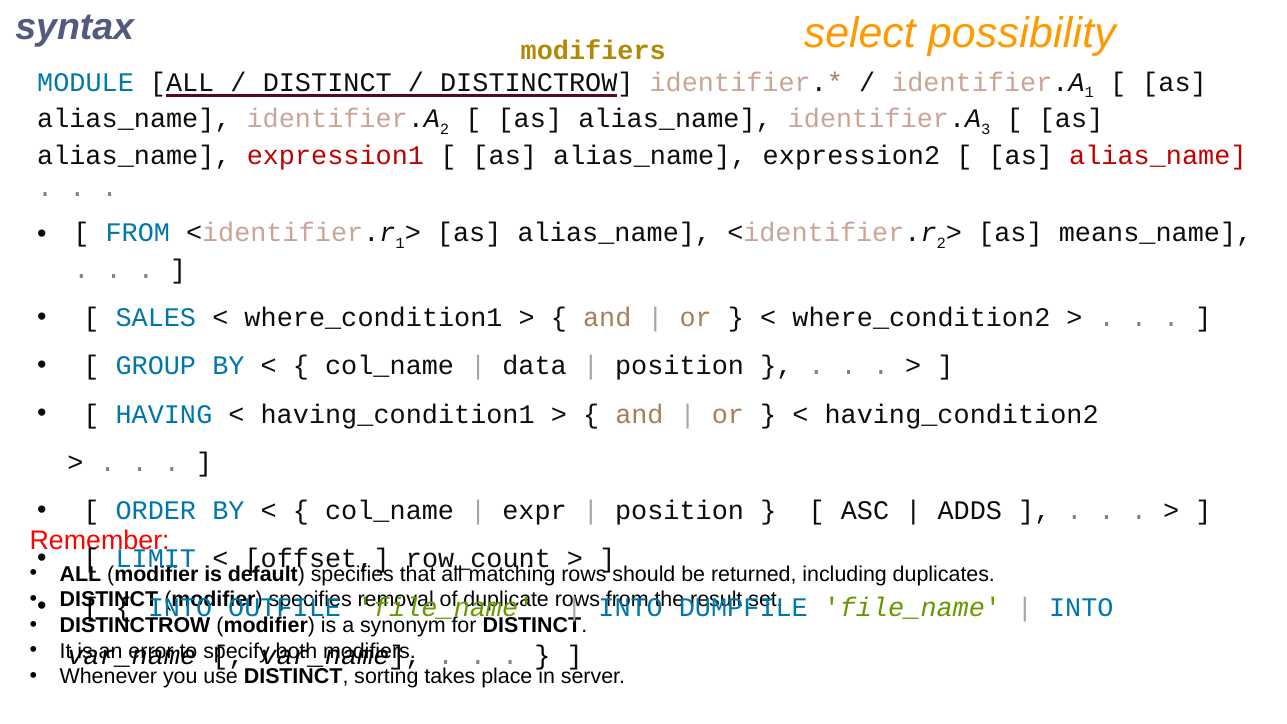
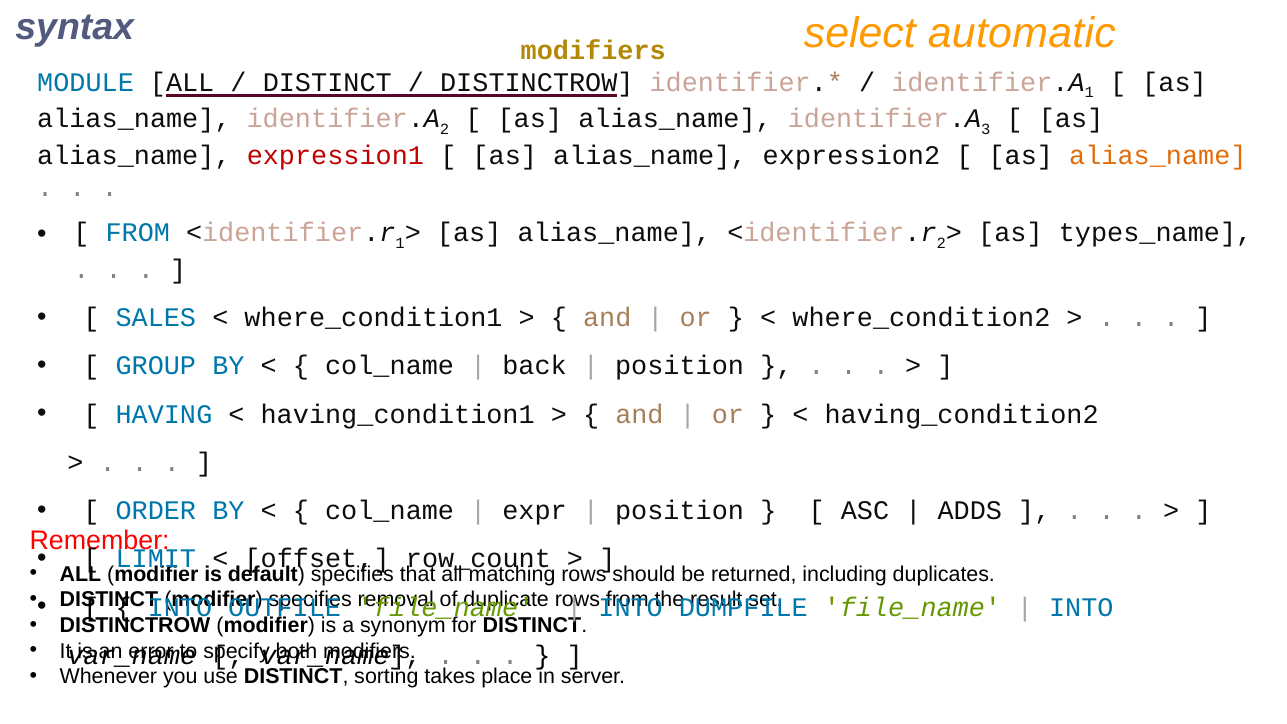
possibility: possibility -> automatic (1022, 33)
alias_name colour: red -> orange (1158, 156)
means_name: means_name -> types_name (1156, 233)
data: data -> back (535, 366)
